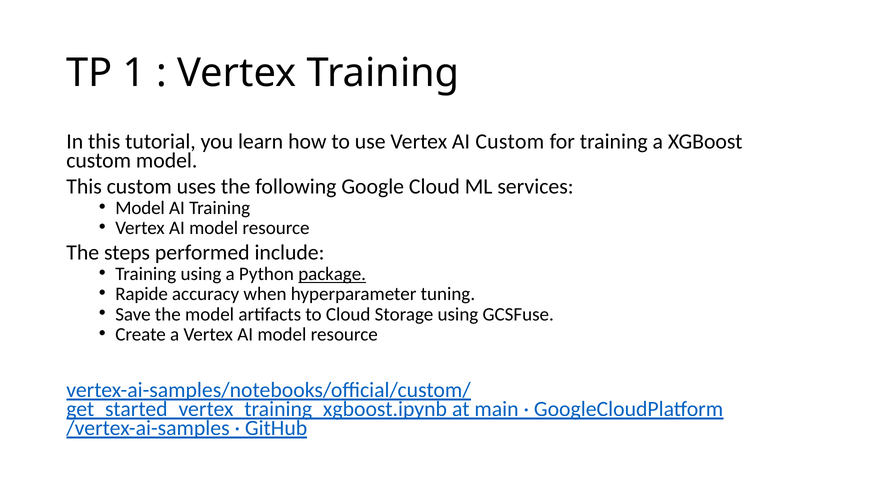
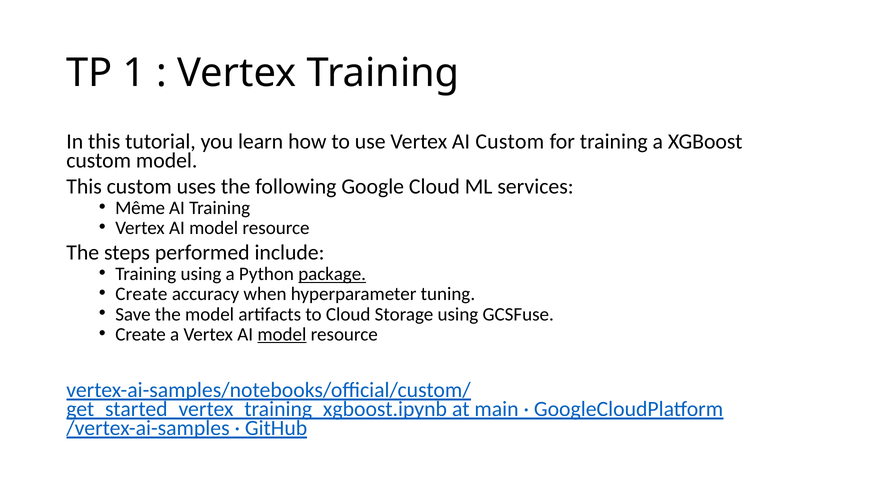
Model: Model -> Même (140, 208)
Rapide: Rapide -> Create (141, 294)
model underline: none -> present (282, 334)
